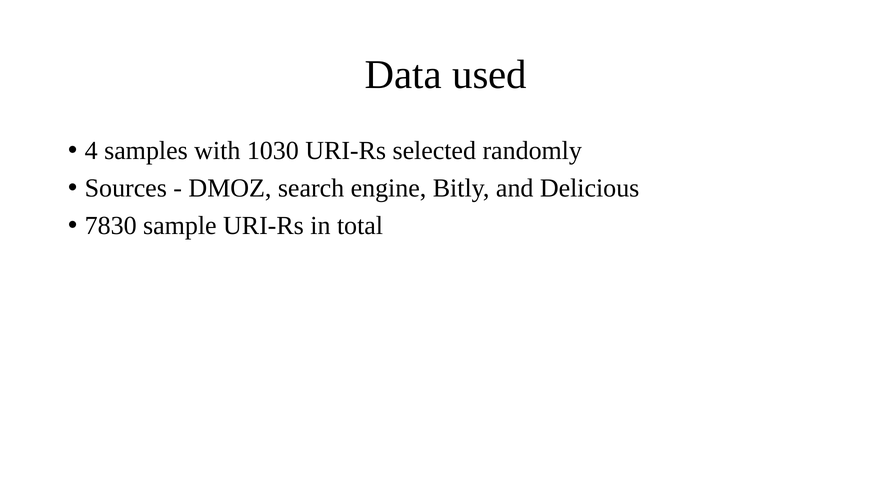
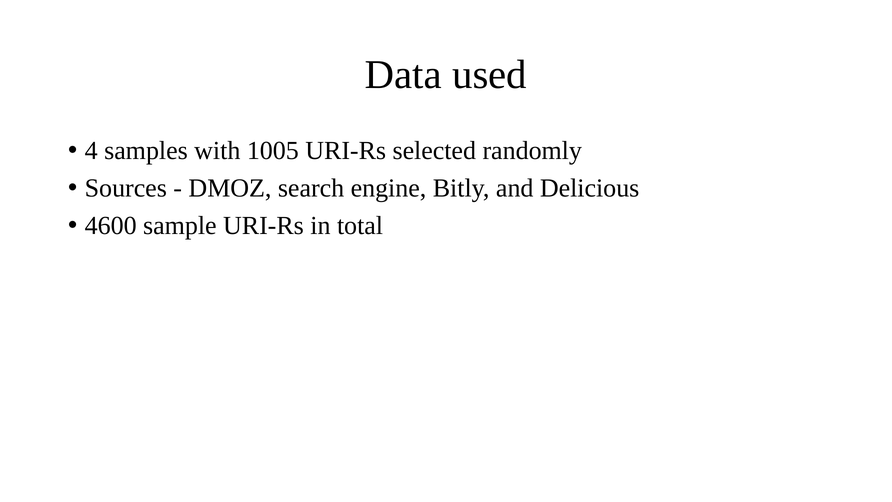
1030: 1030 -> 1005 (273, 151)
7830: 7830 -> 4600 (111, 226)
